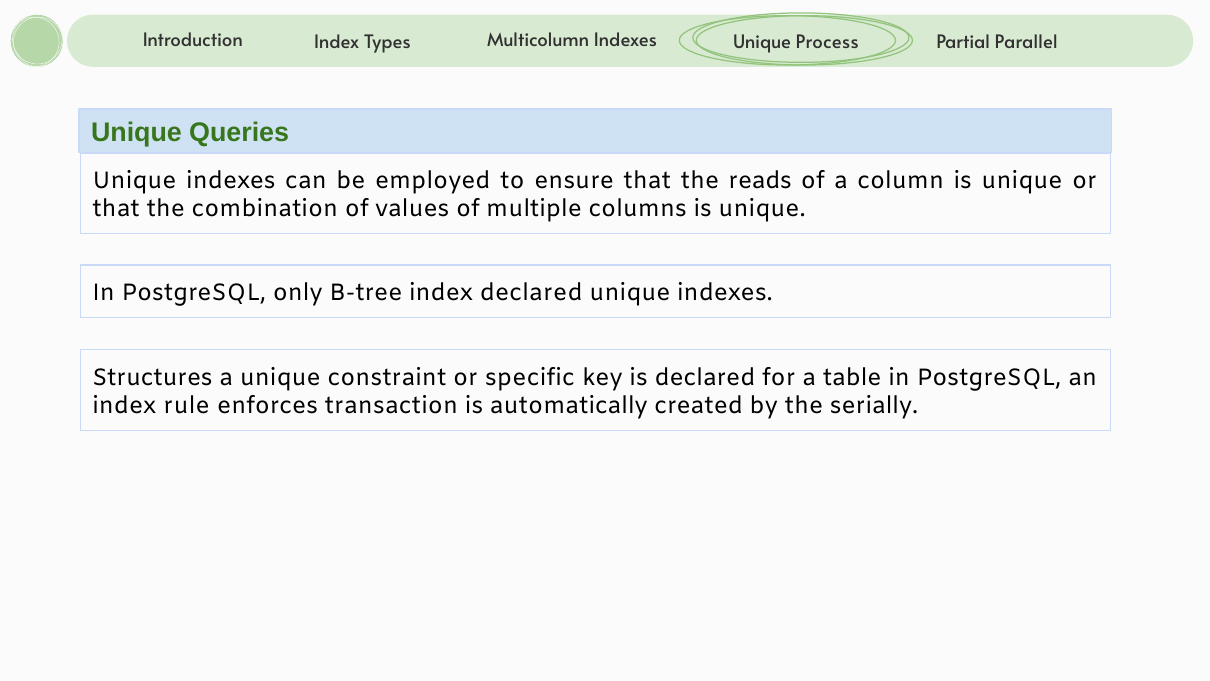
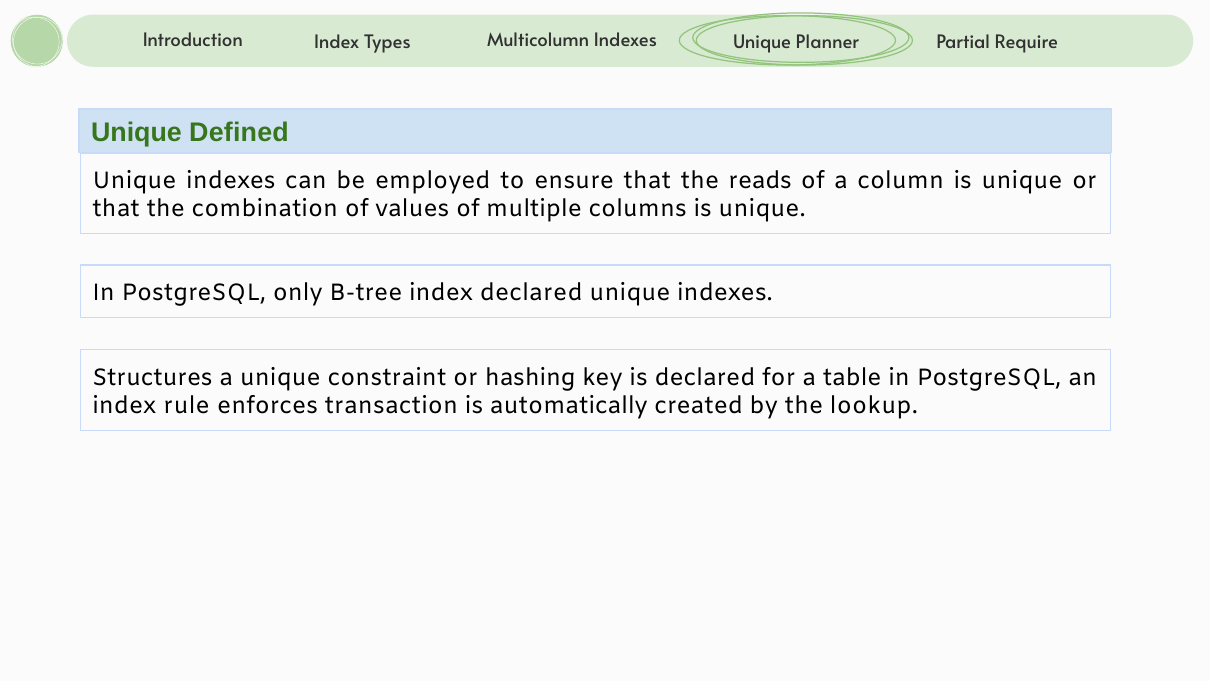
Parallel: Parallel -> Require (1026, 42)
Process: Process -> Planner (827, 42)
Queries: Queries -> Defined (239, 133)
specific: specific -> hashing (530, 378)
serially: serially -> lookup (874, 406)
